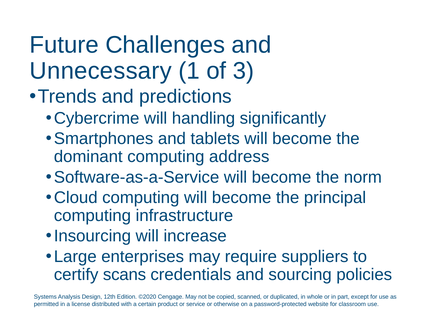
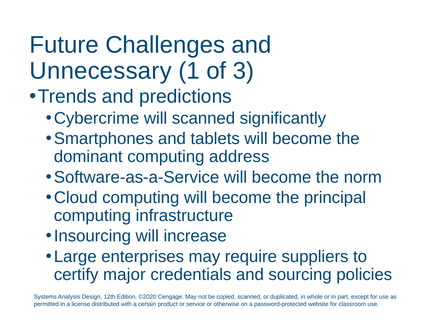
will handling: handling -> scanned (203, 118)
scans: scans -> major (124, 274)
